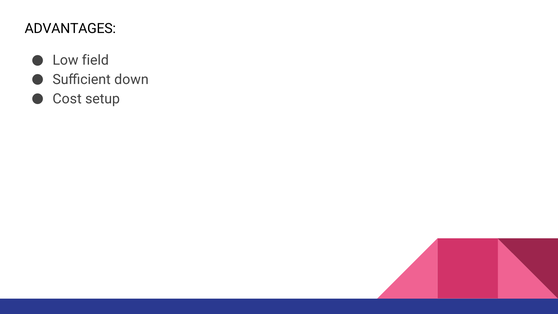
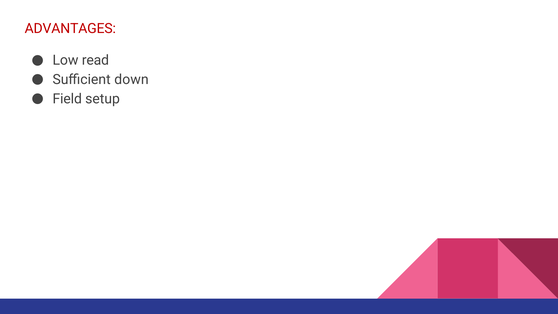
ADVANTAGES colour: black -> red (70, 29)
field: field -> read (95, 60)
Cost: Cost -> Field (67, 99)
